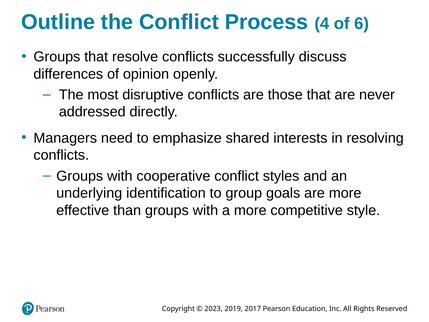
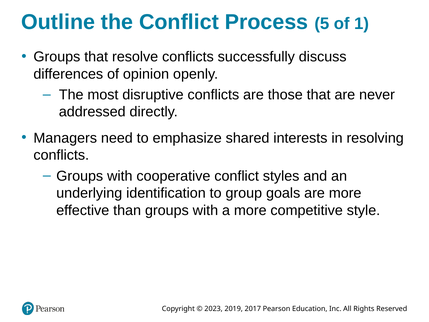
4: 4 -> 5 (322, 24)
6: 6 -> 1 (362, 24)
